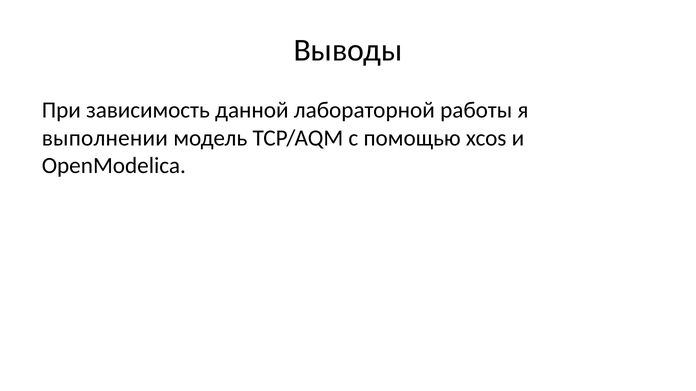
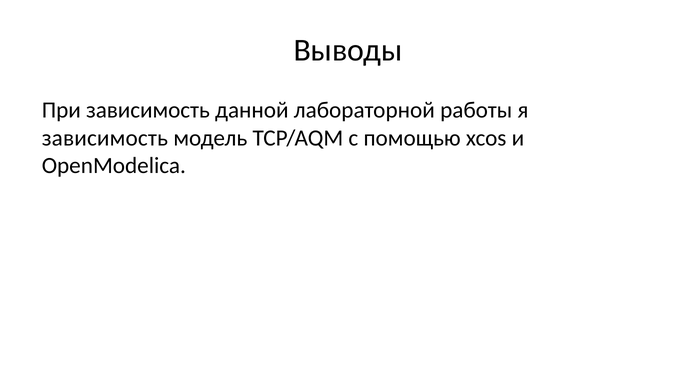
выполнении: выполнении -> зависимость (105, 138)
